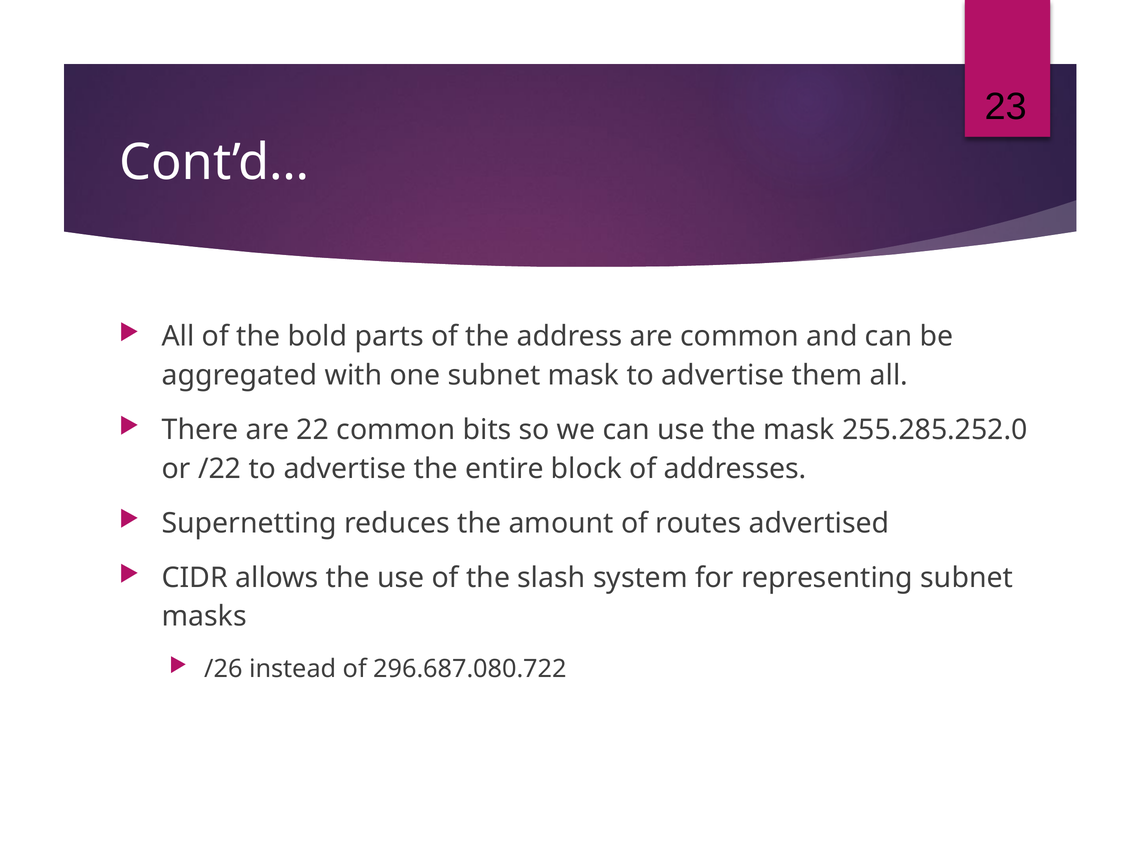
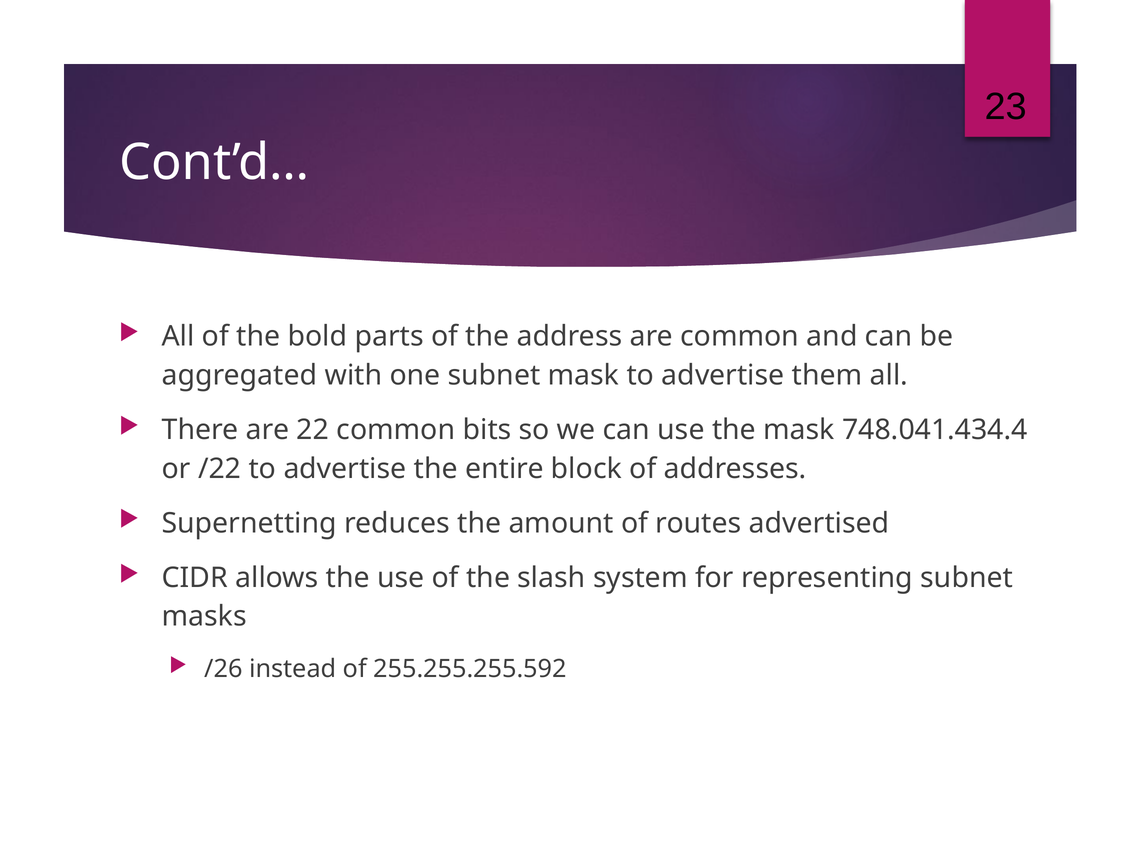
255.285.252.0: 255.285.252.0 -> 748.041.434.4 (935, 430)
296.687.080.722: 296.687.080.722 -> 255.255.255.592 (470, 669)
